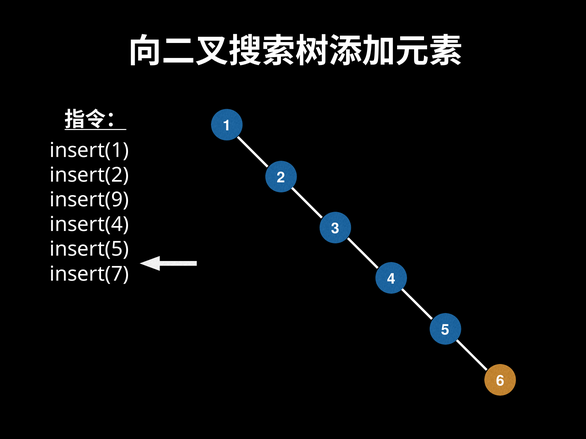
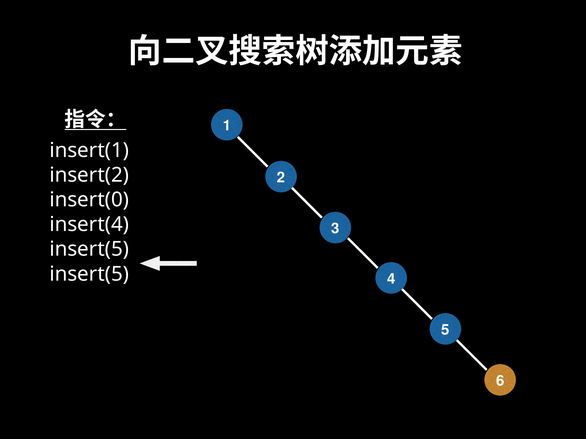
insert(9: insert(9 -> insert(0 (89, 200)
insert(7: insert(7 -> insert(5 (89, 274)
